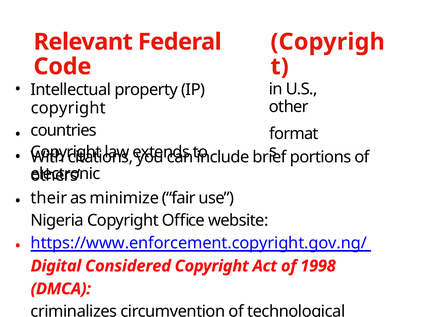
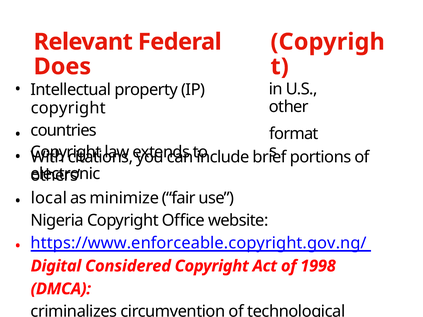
Code: Code -> Does (62, 67)
their: their -> local (49, 198)
https://www.enforcement.copyright.gov.ng/: https://www.enforcement.copyright.gov.ng/ -> https://www.enforceable.copyright.gov.ng/ (199, 243)
